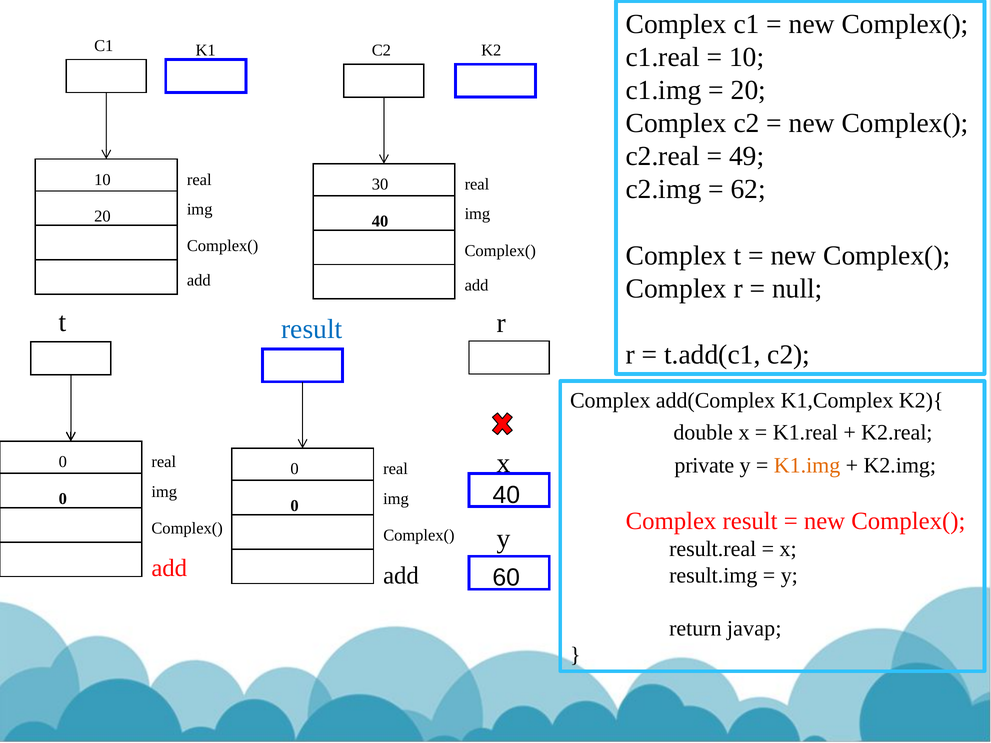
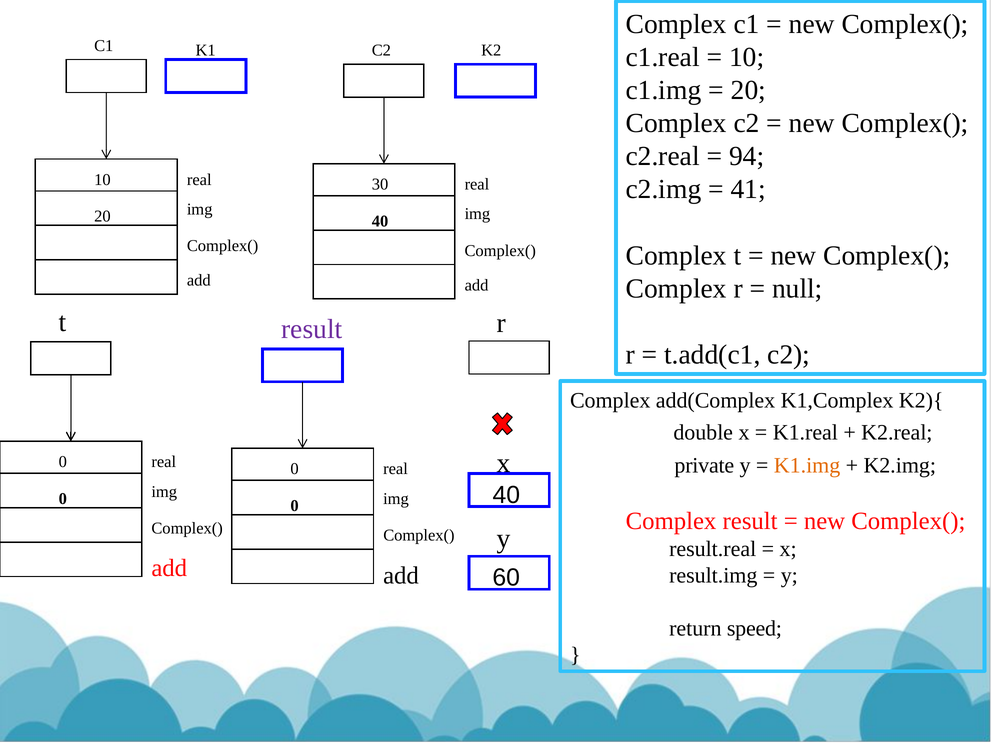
49: 49 -> 94 (747, 156)
62: 62 -> 41 (748, 189)
result colour: blue -> purple (312, 329)
javap: javap -> speed (754, 629)
